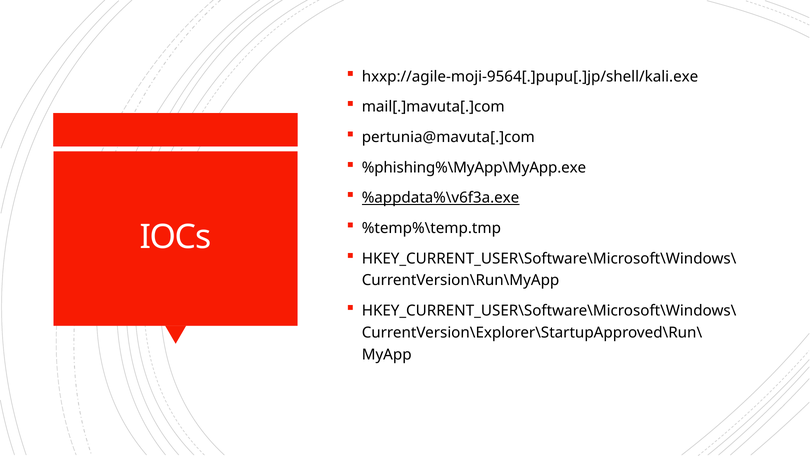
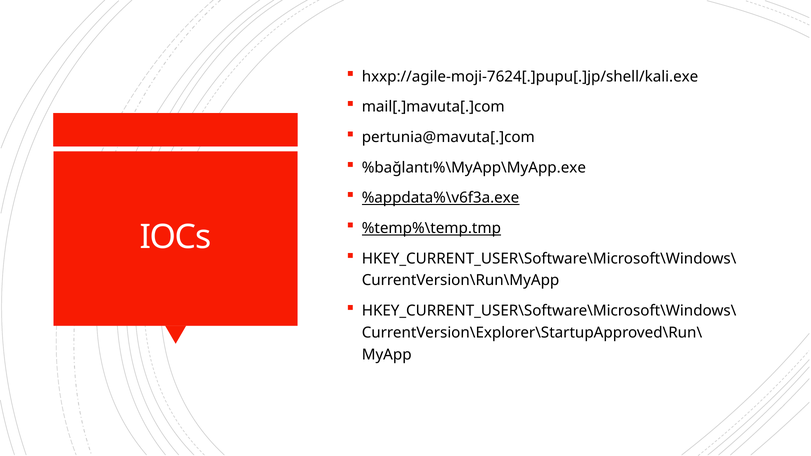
hxxp://agile-moji-9564[.]pupu[.]jp/shell/kali.exe: hxxp://agile-moji-9564[.]pupu[.]jp/shell/kali.exe -> hxxp://agile-moji-7624[.]pupu[.]jp/shell/kali.exe (530, 77)
%phishing%\MyApp\MyApp.exe: %phishing%\MyApp\MyApp.exe -> %bağlantı%\MyApp\MyApp.exe (474, 168)
%temp%\temp.tmp underline: none -> present (431, 228)
